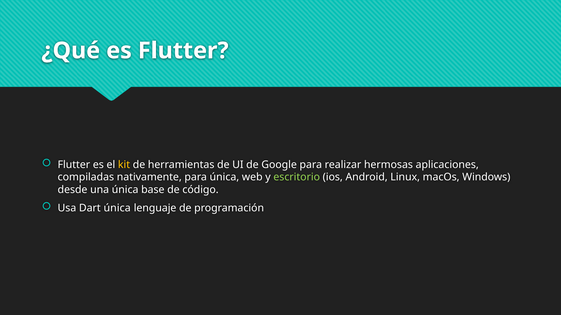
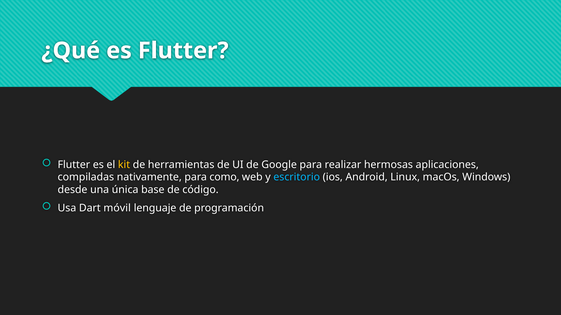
para única: única -> como (224, 178)
escritorio colour: light green -> light blue (297, 178)
Dart única: única -> móvil (117, 208)
